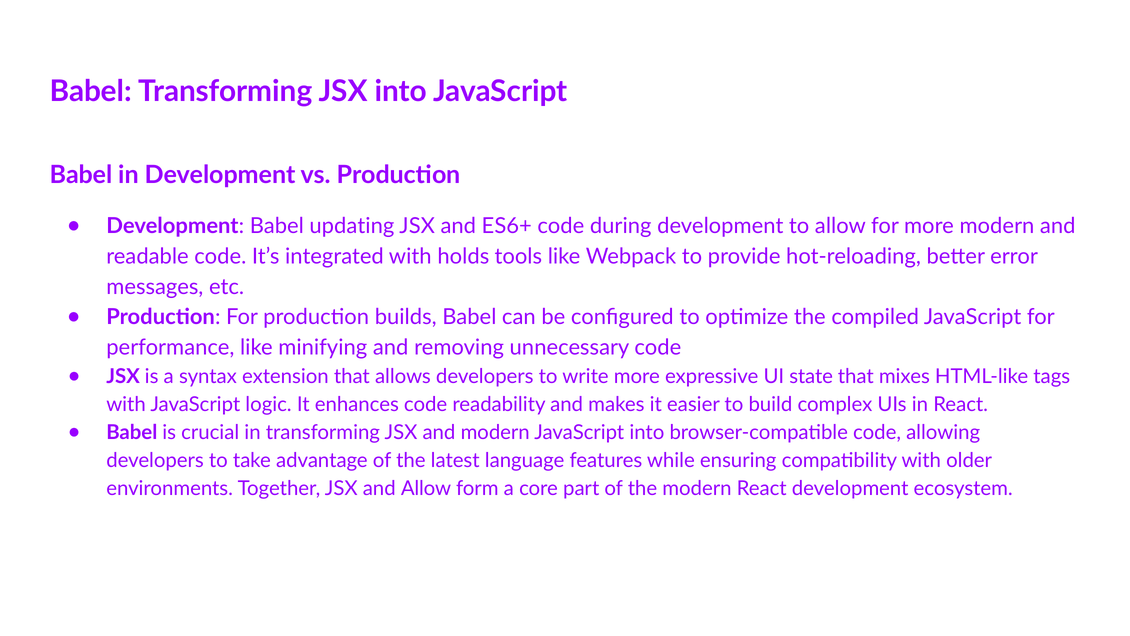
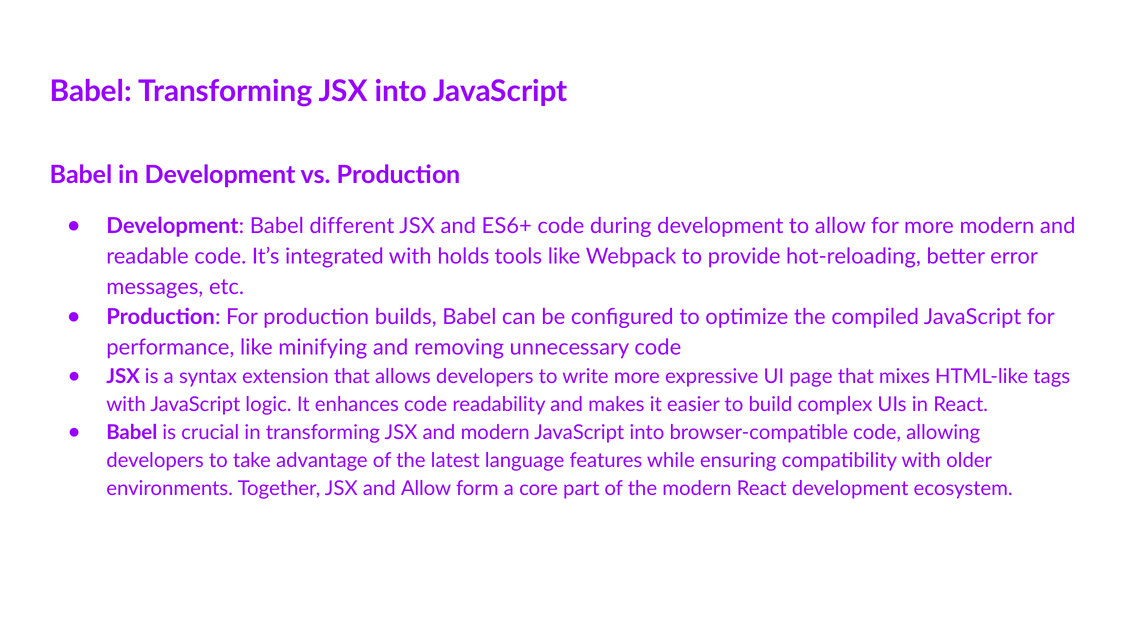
updating: updating -> different (352, 226)
state: state -> page (811, 376)
